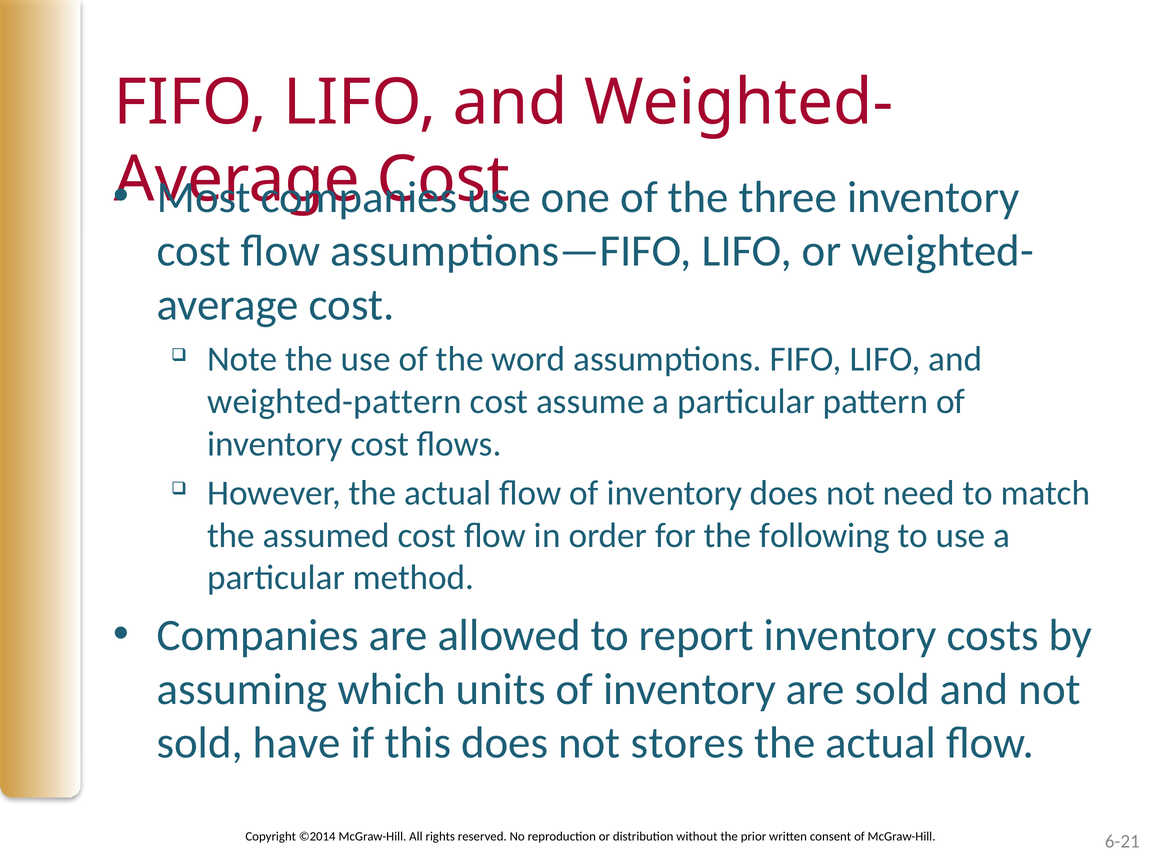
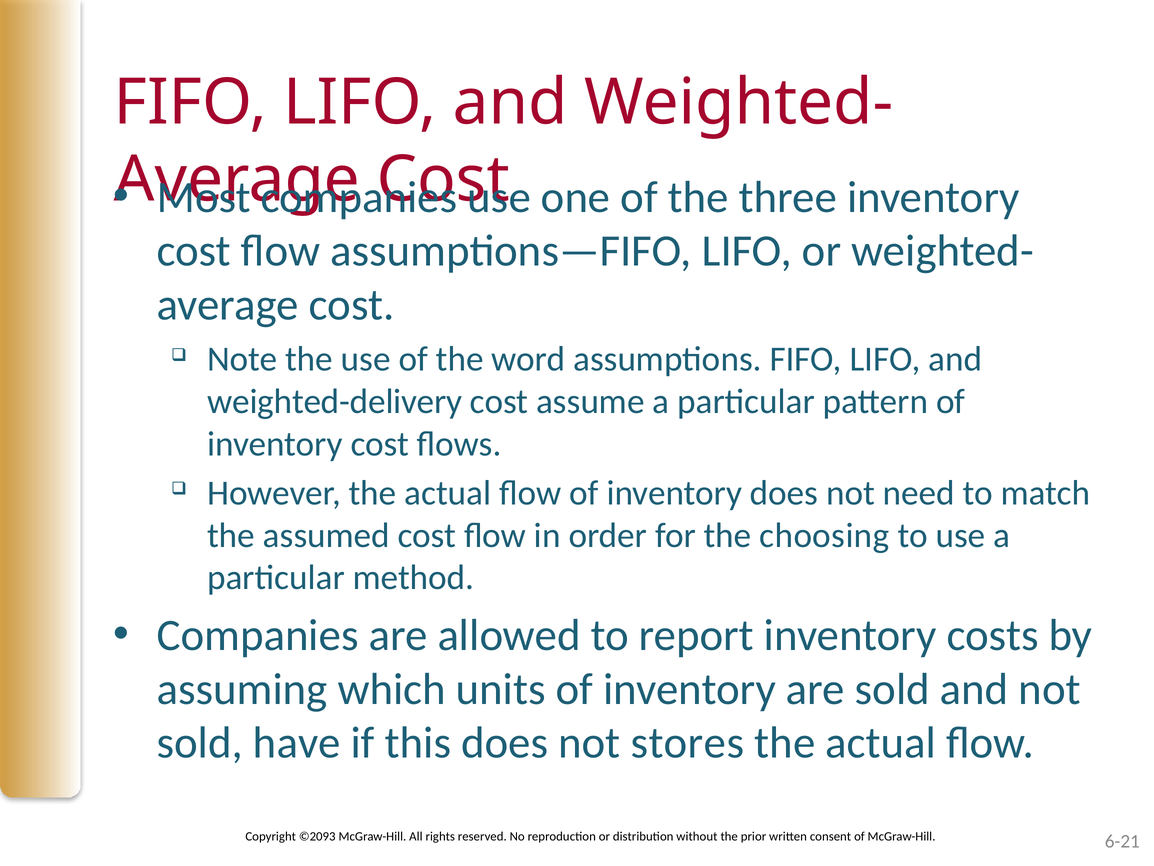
weighted-pattern: weighted-pattern -> weighted-delivery (335, 401)
following: following -> choosing (824, 535)
©2014: ©2014 -> ©2093 (317, 836)
